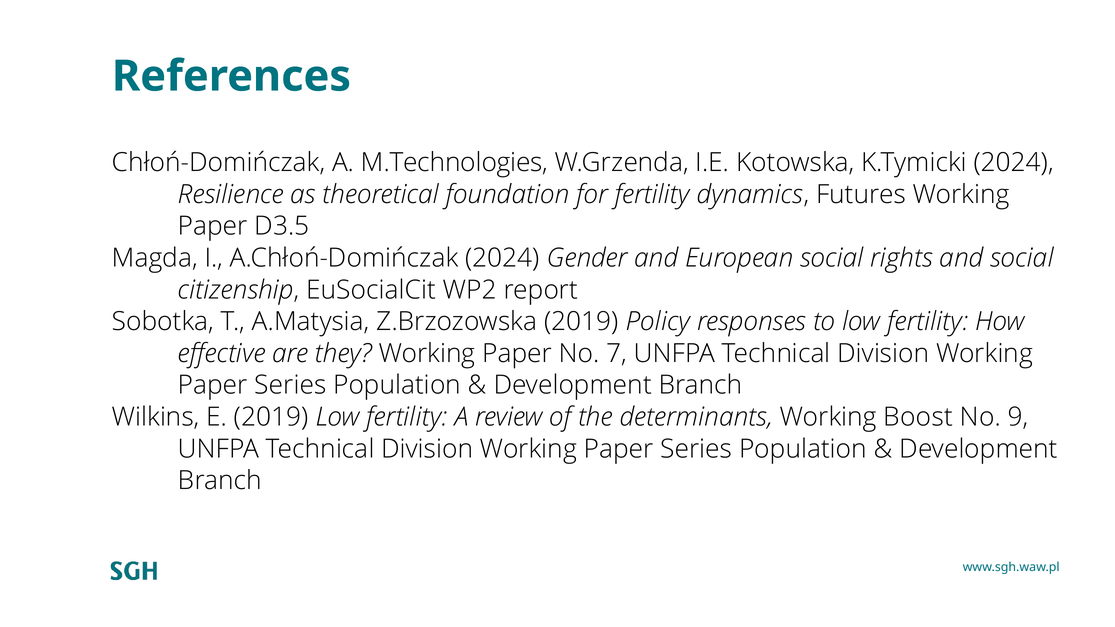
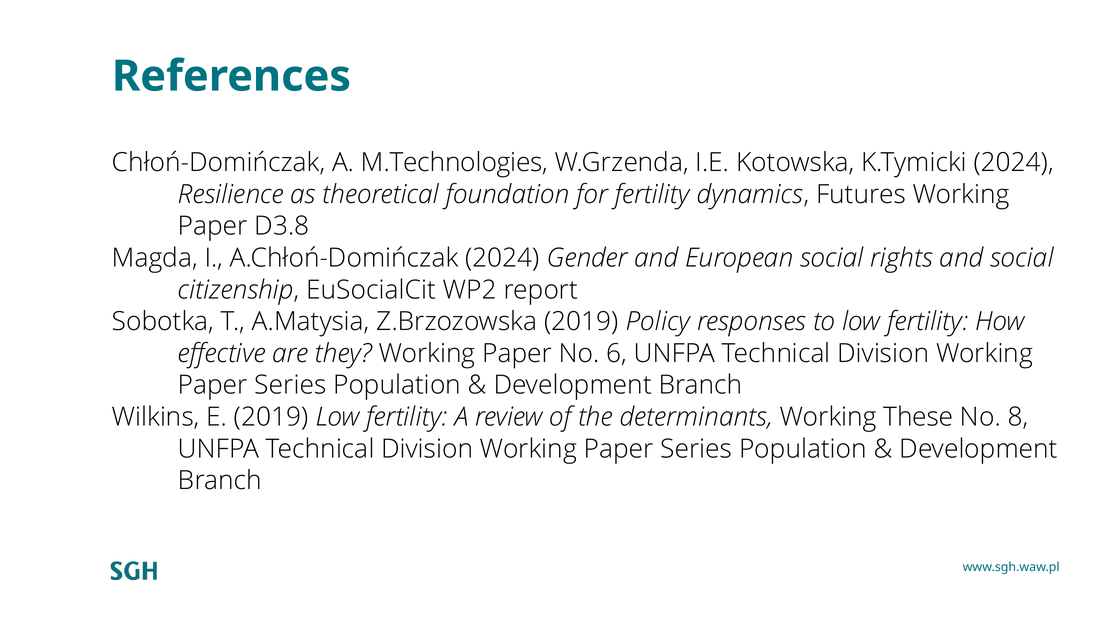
D3.5: D3.5 -> D3.8 (282, 226)
7: 7 -> 6 (617, 354)
Boost: Boost -> These (918, 417)
9: 9 -> 8 (1018, 417)
